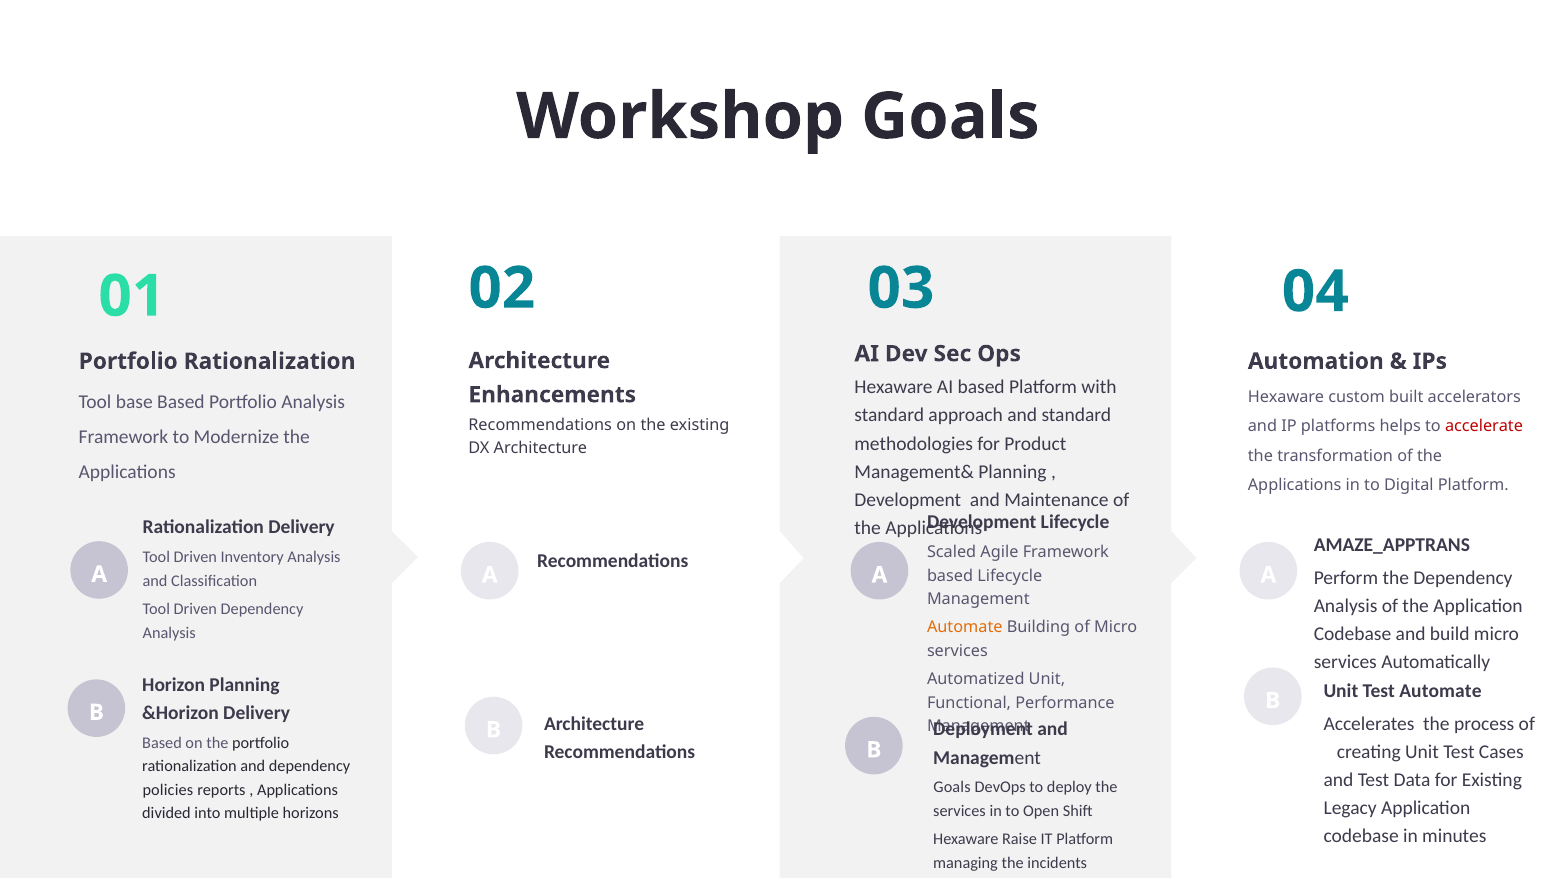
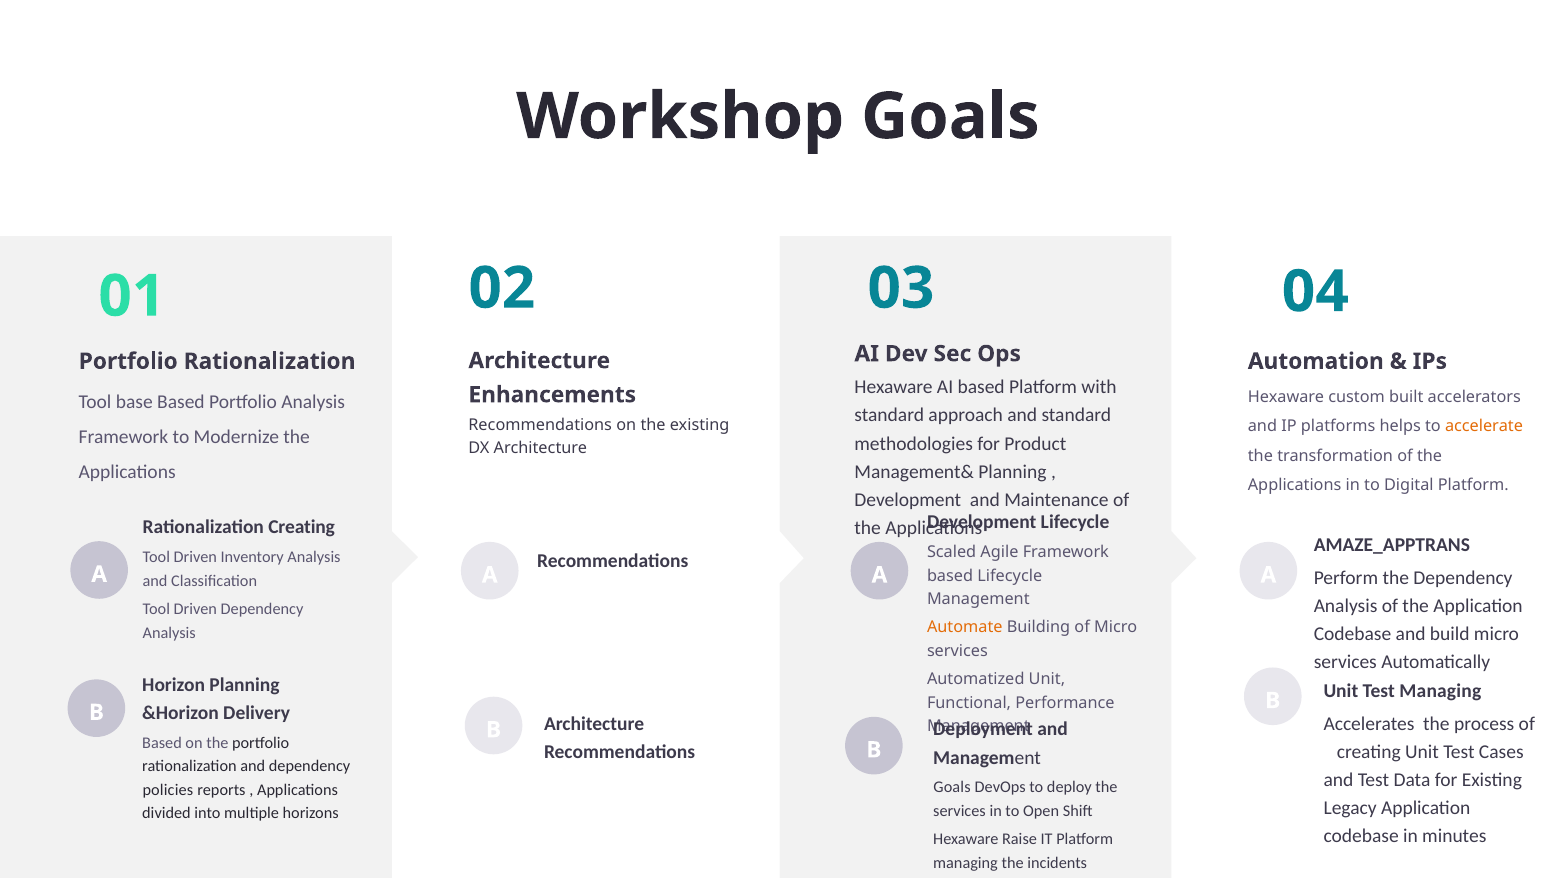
accelerate colour: red -> orange (1484, 427)
Rationalization Delivery: Delivery -> Creating (302, 528)
Test Automate: Automate -> Managing (1440, 691)
